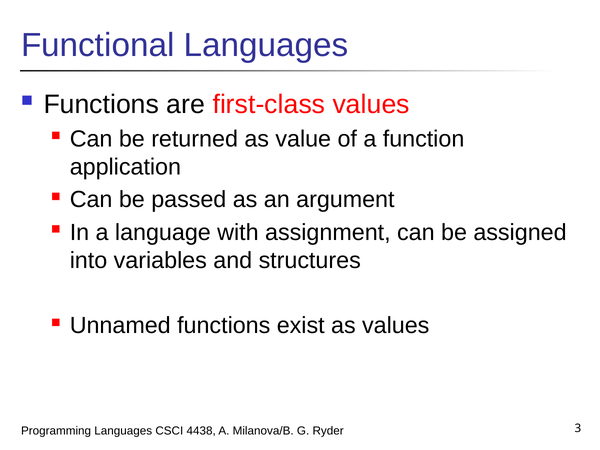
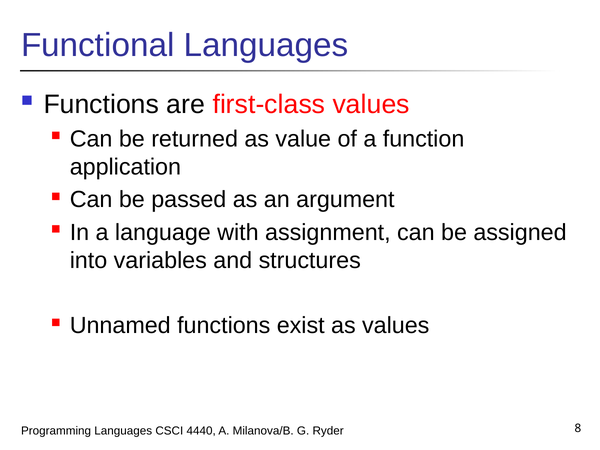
4438: 4438 -> 4440 (201, 431)
3: 3 -> 8 (578, 429)
